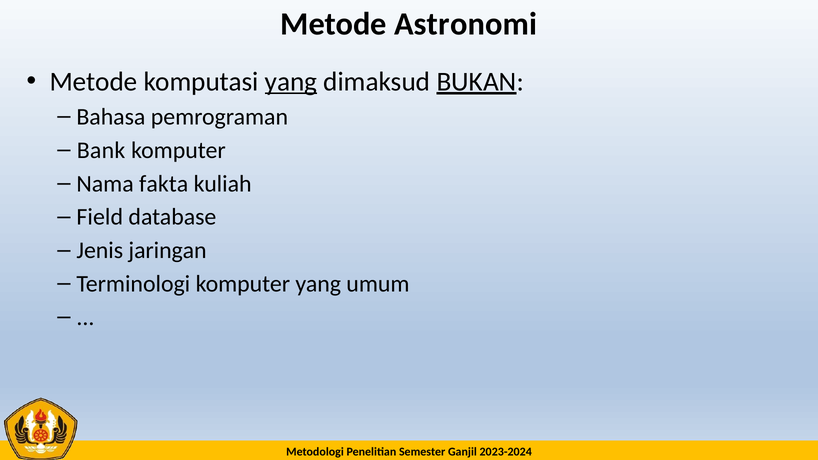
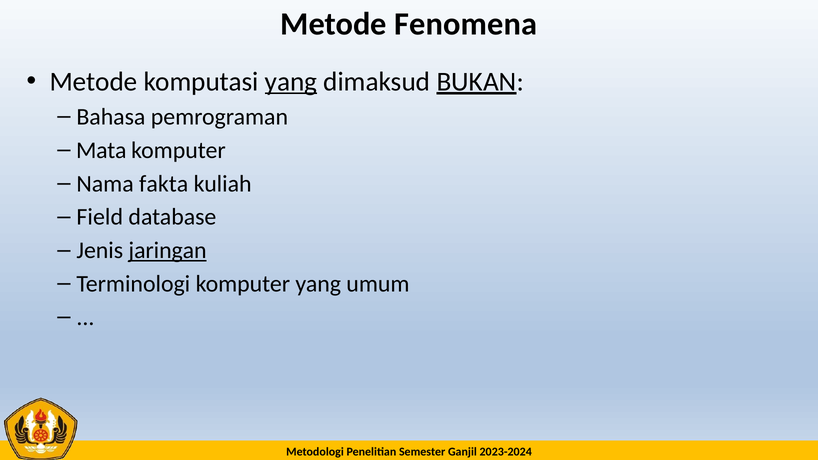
Astronomi: Astronomi -> Fenomena (466, 24)
Bank: Bank -> Mata (101, 150)
jaringan underline: none -> present (168, 251)
